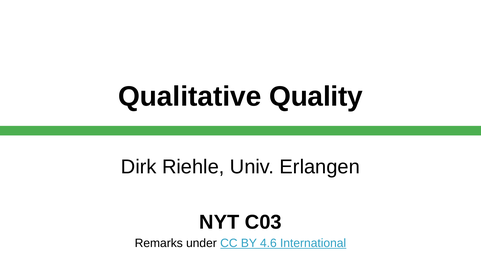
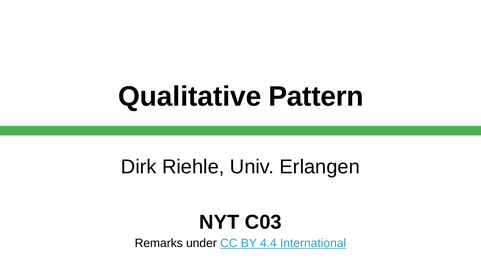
Quality: Quality -> Pattern (316, 96)
4.6: 4.6 -> 4.4 (268, 243)
